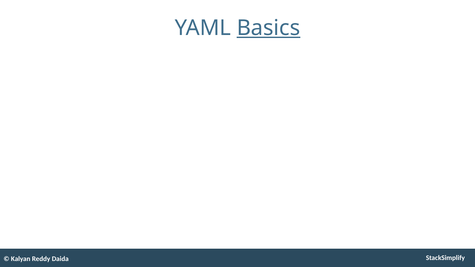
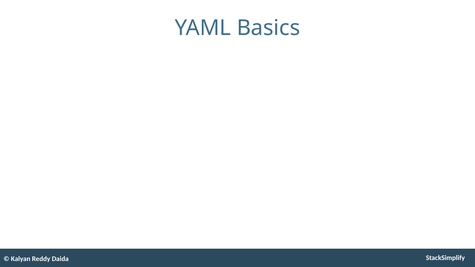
Basics underline: present -> none (268, 28)
